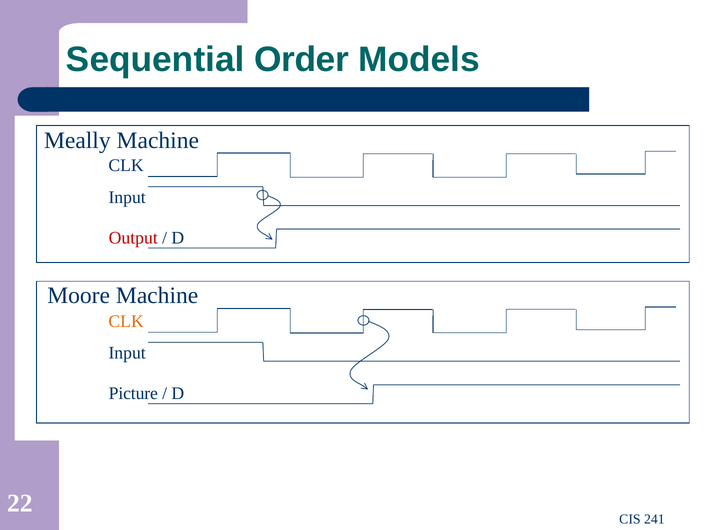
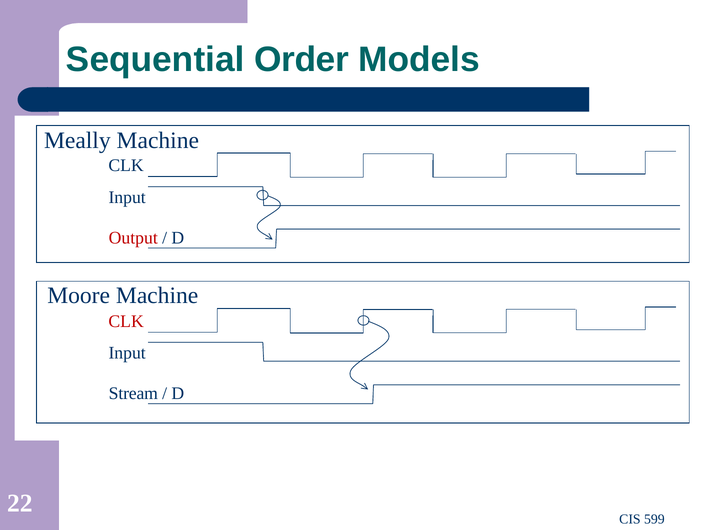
CLK colour: orange -> red (126, 321)
Picture: Picture -> Stream (133, 394)
241: 241 -> 599 (654, 519)
